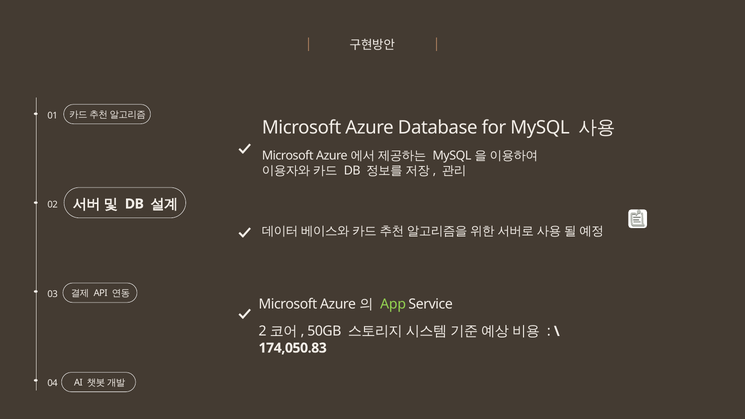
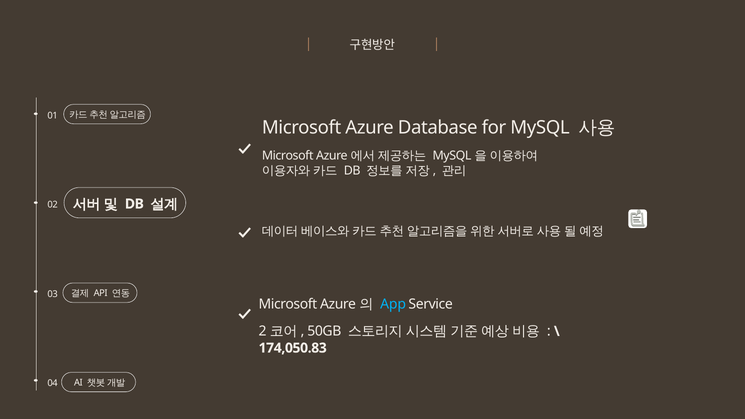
App colour: light green -> light blue (393, 304)
